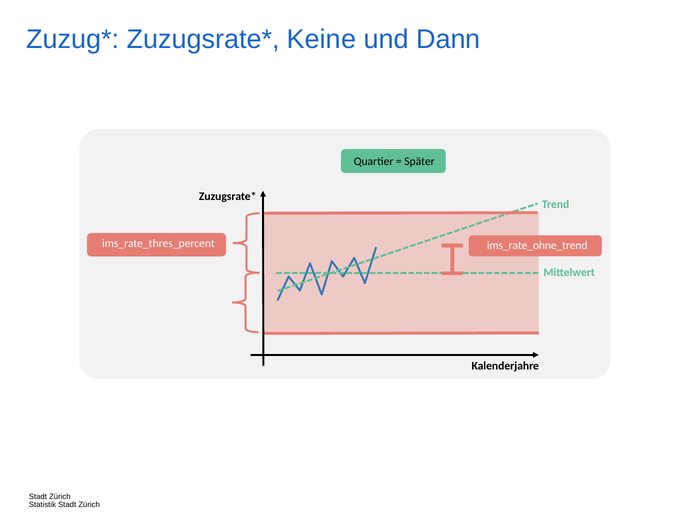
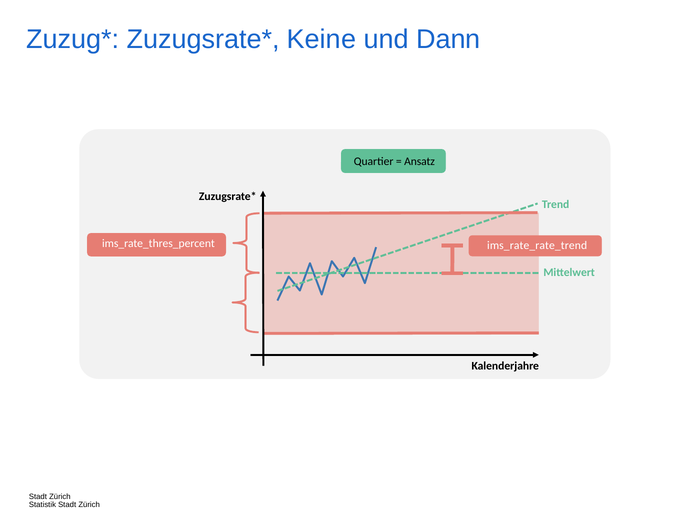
Später: Später -> Ansatz (420, 162)
ims_rate_ohne_trend: ims_rate_ohne_trend -> ims_rate_rate_trend (537, 246)
